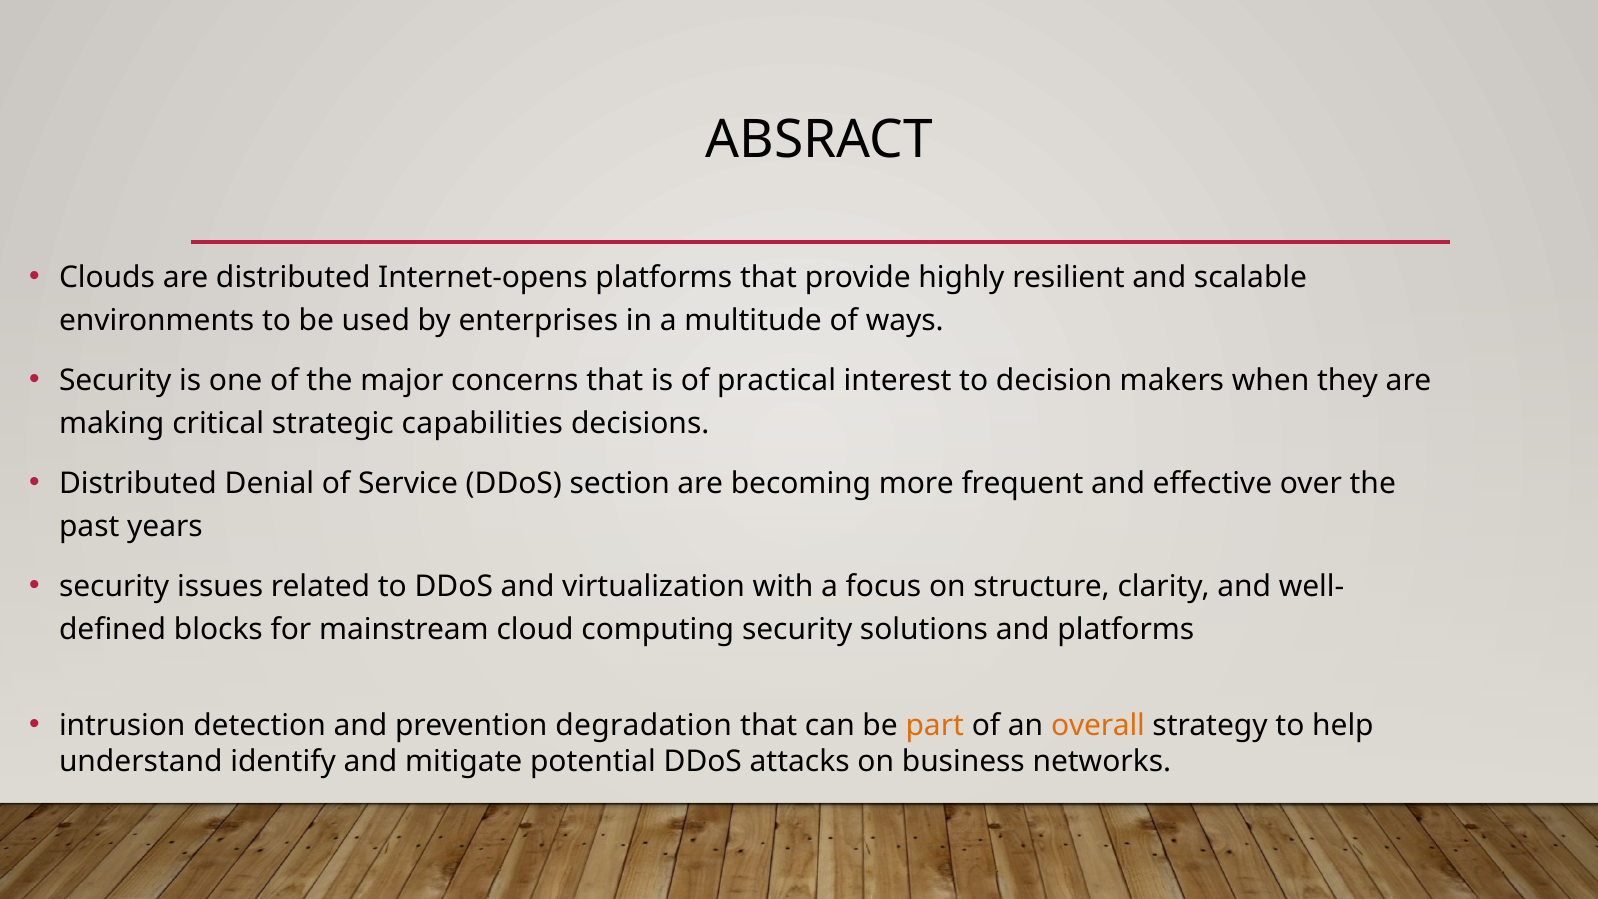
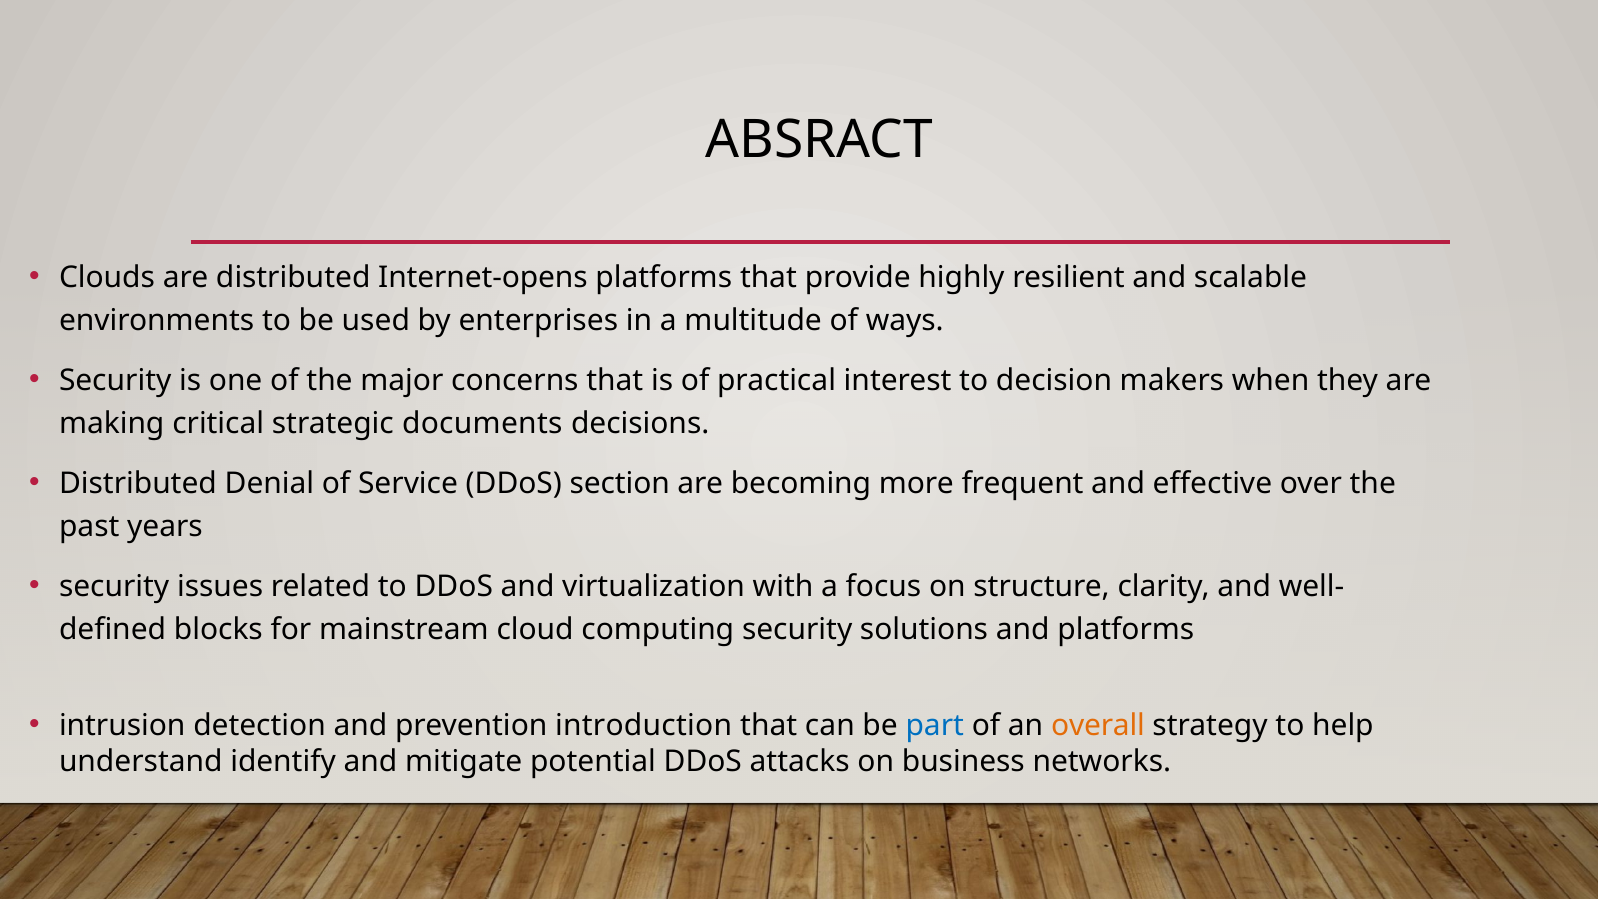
capabilities: capabilities -> documents (482, 424)
degradation: degradation -> introduction (644, 725)
part colour: orange -> blue (935, 725)
